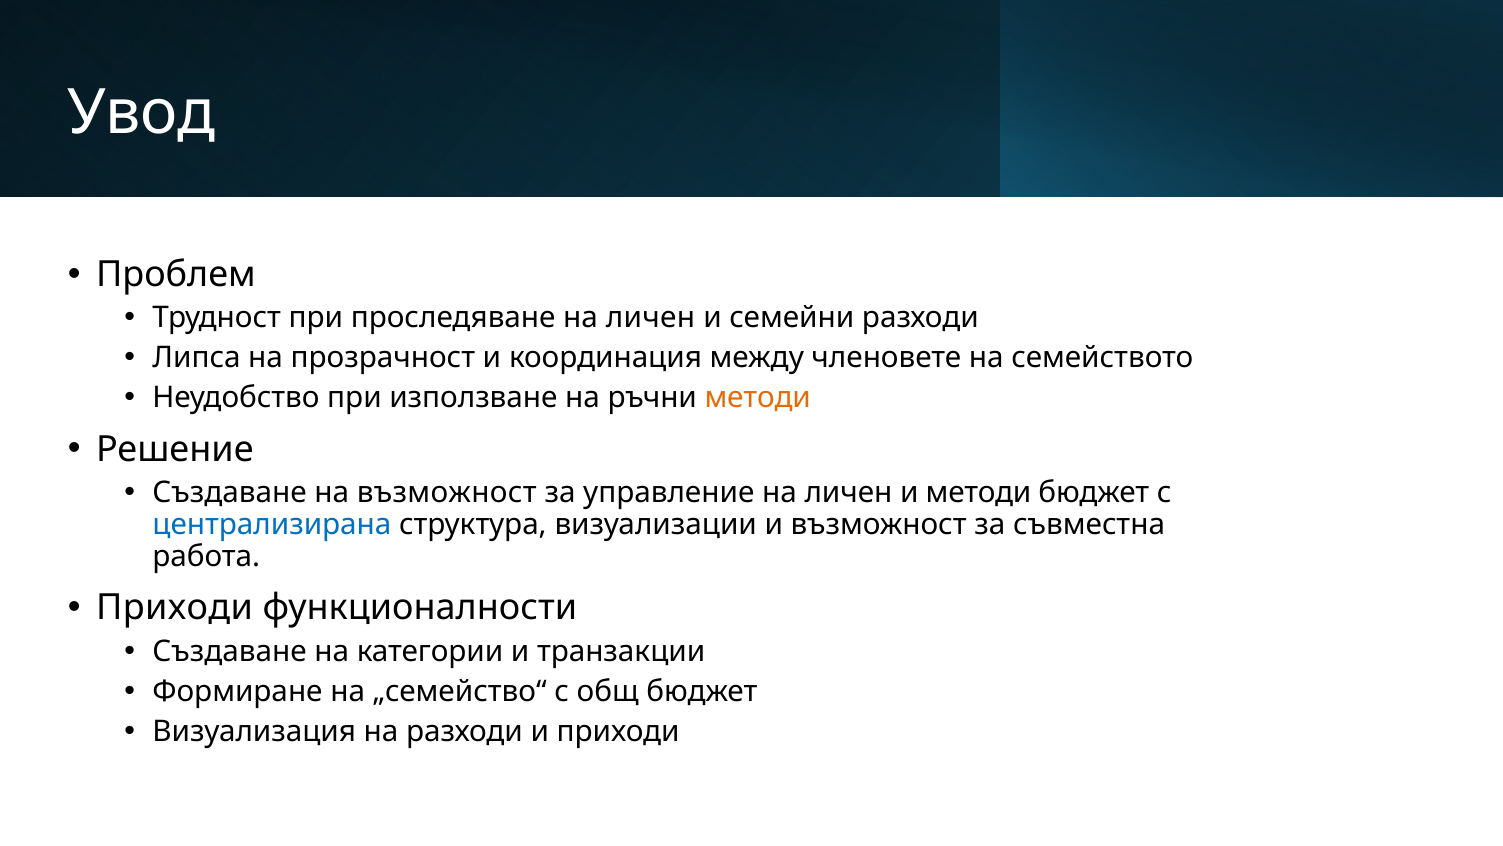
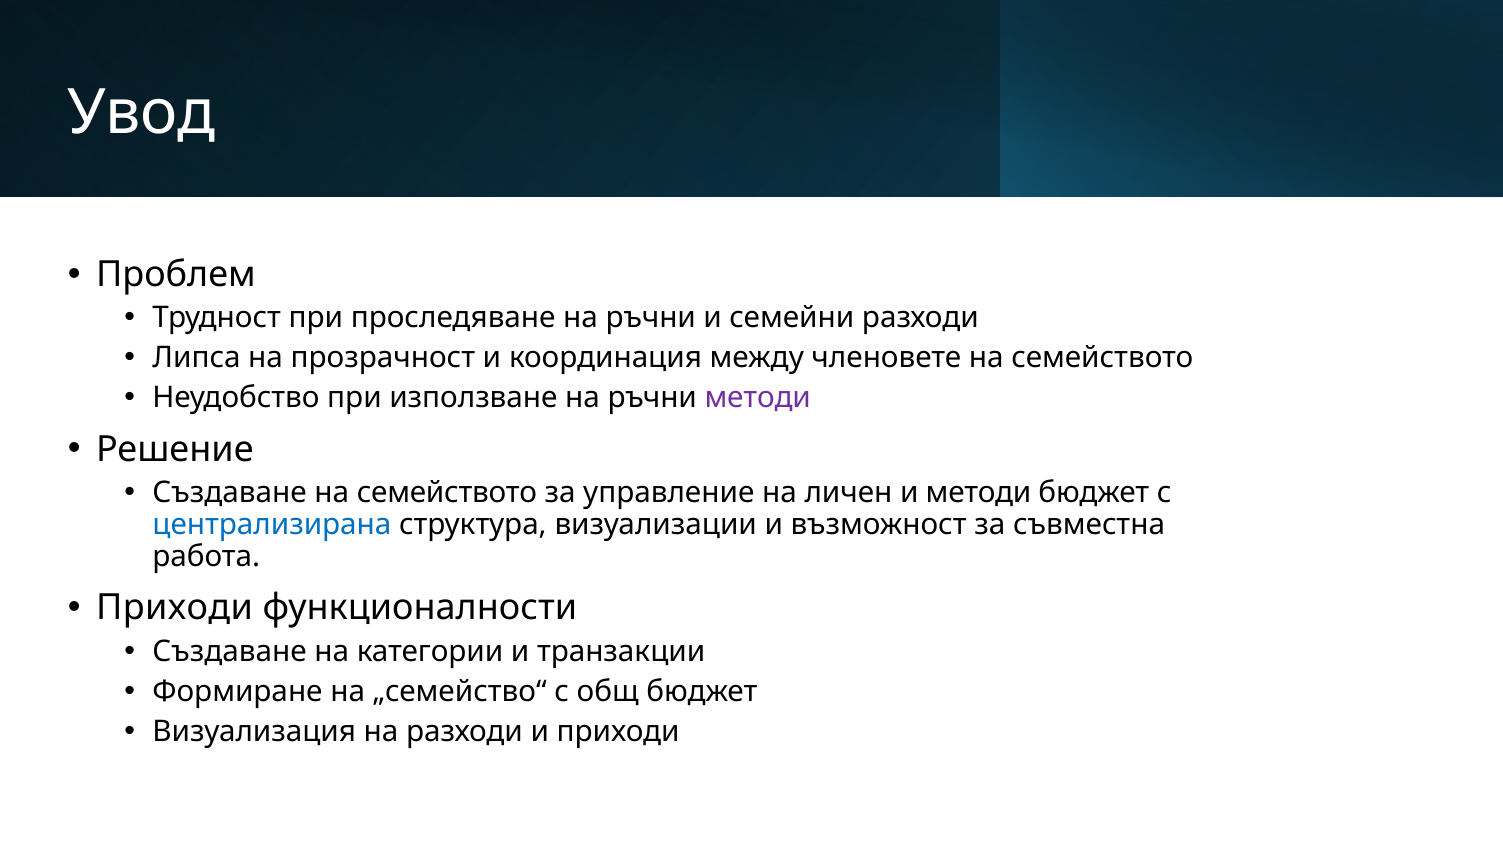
проследяване на личен: личен -> ръчни (651, 318)
методи colour: orange -> purple (758, 398)
Създаване на възможност: възможност -> семейството (447, 492)
